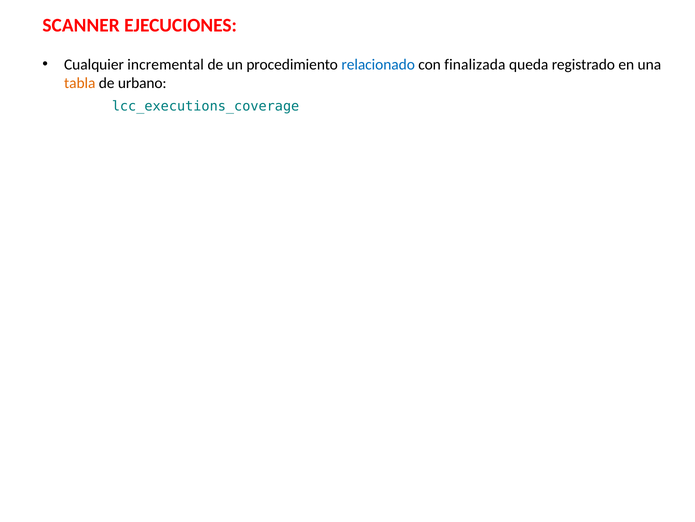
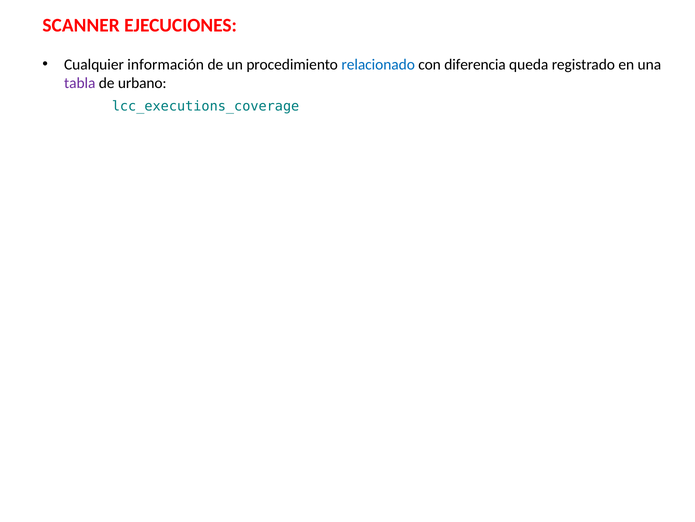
incremental: incremental -> información (166, 64)
finalizada: finalizada -> diferencia (475, 64)
tabla colour: orange -> purple (80, 83)
